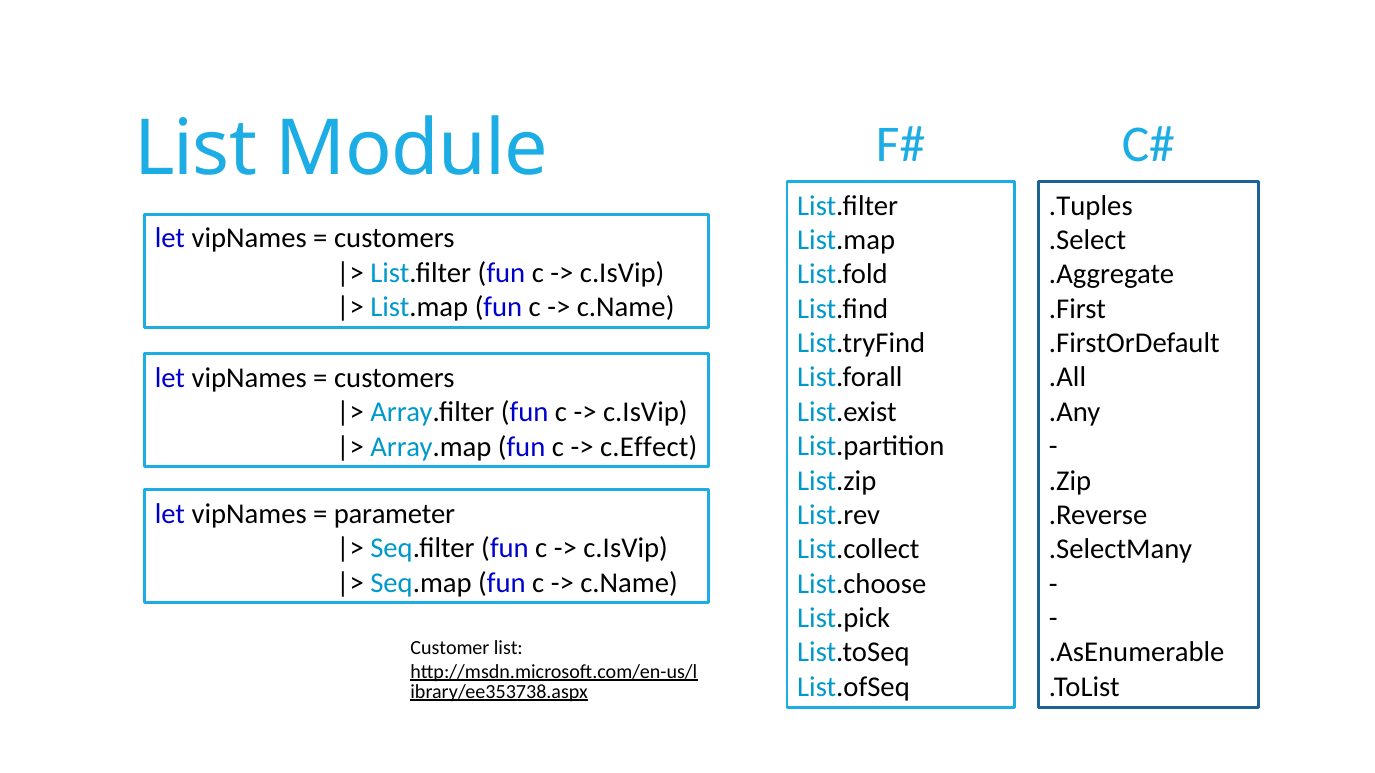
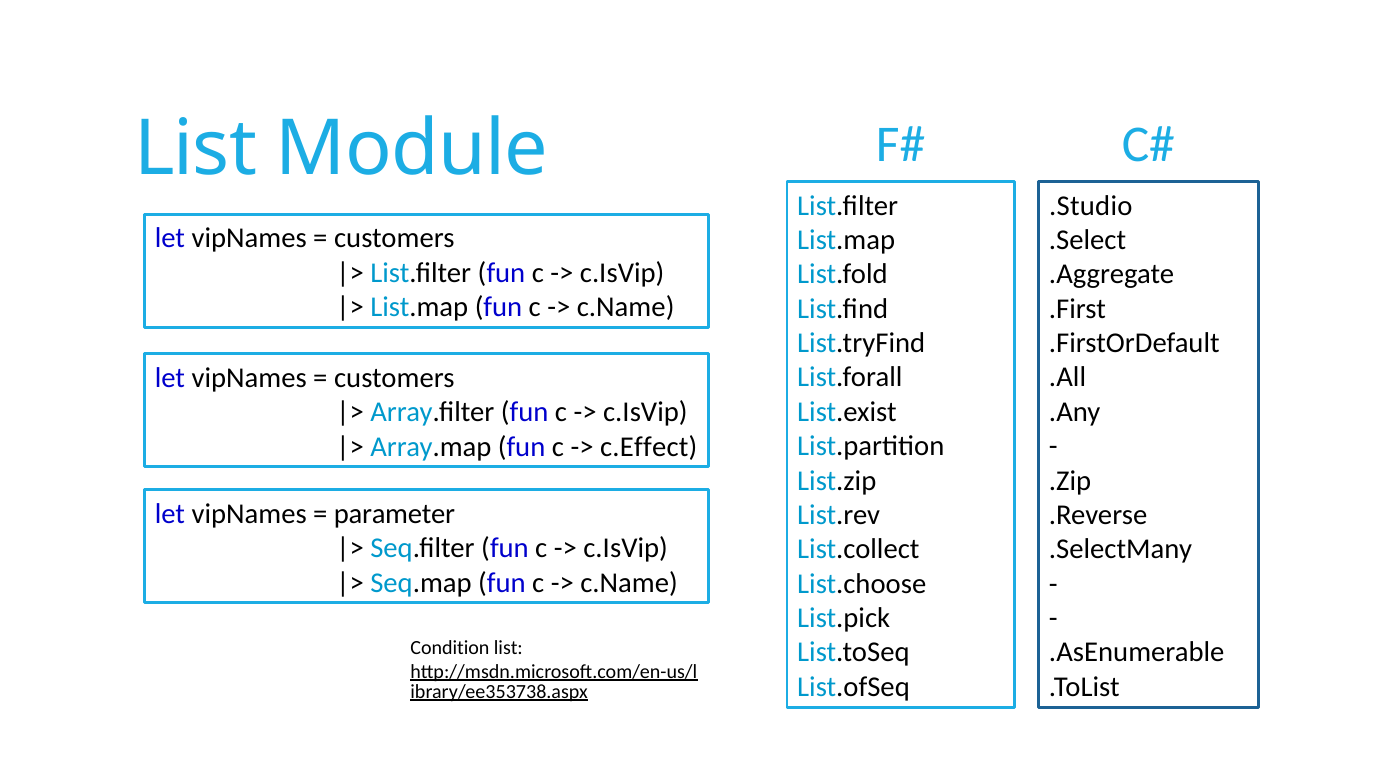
.Tuples: .Tuples -> .Studio (1091, 206)
Customer: Customer -> Condition (450, 648)
